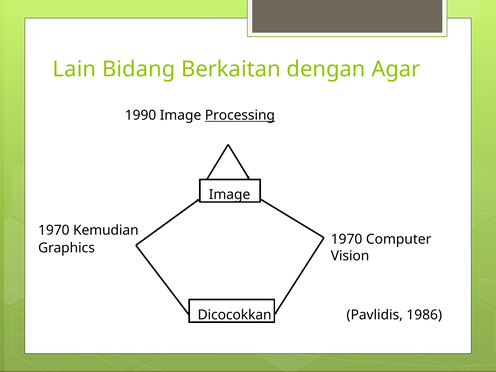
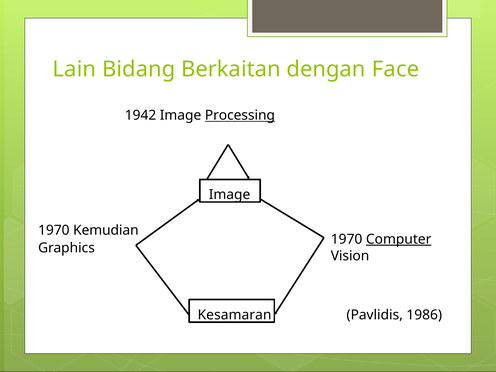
Agar: Agar -> Face (396, 69)
1990: 1990 -> 1942 (141, 115)
Computer underline: none -> present (399, 239)
Dicocokkan: Dicocokkan -> Kesamaran (235, 315)
